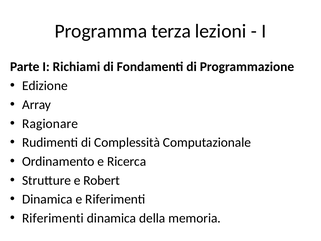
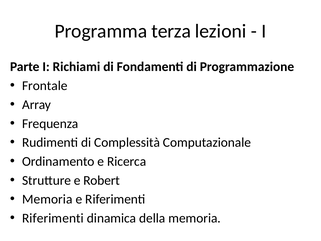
Edizione: Edizione -> Frontale (45, 86)
Ragionare: Ragionare -> Frequenza (50, 123)
Dinamica: Dinamica -> Memoria (47, 199)
